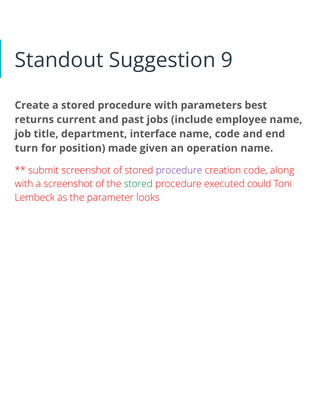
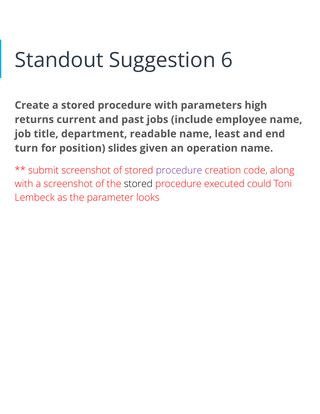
9: 9 -> 6 (227, 60)
best: best -> high (256, 105)
interface: interface -> readable (153, 134)
name code: code -> least (227, 134)
made: made -> slides (123, 148)
stored colour: green -> black (138, 184)
